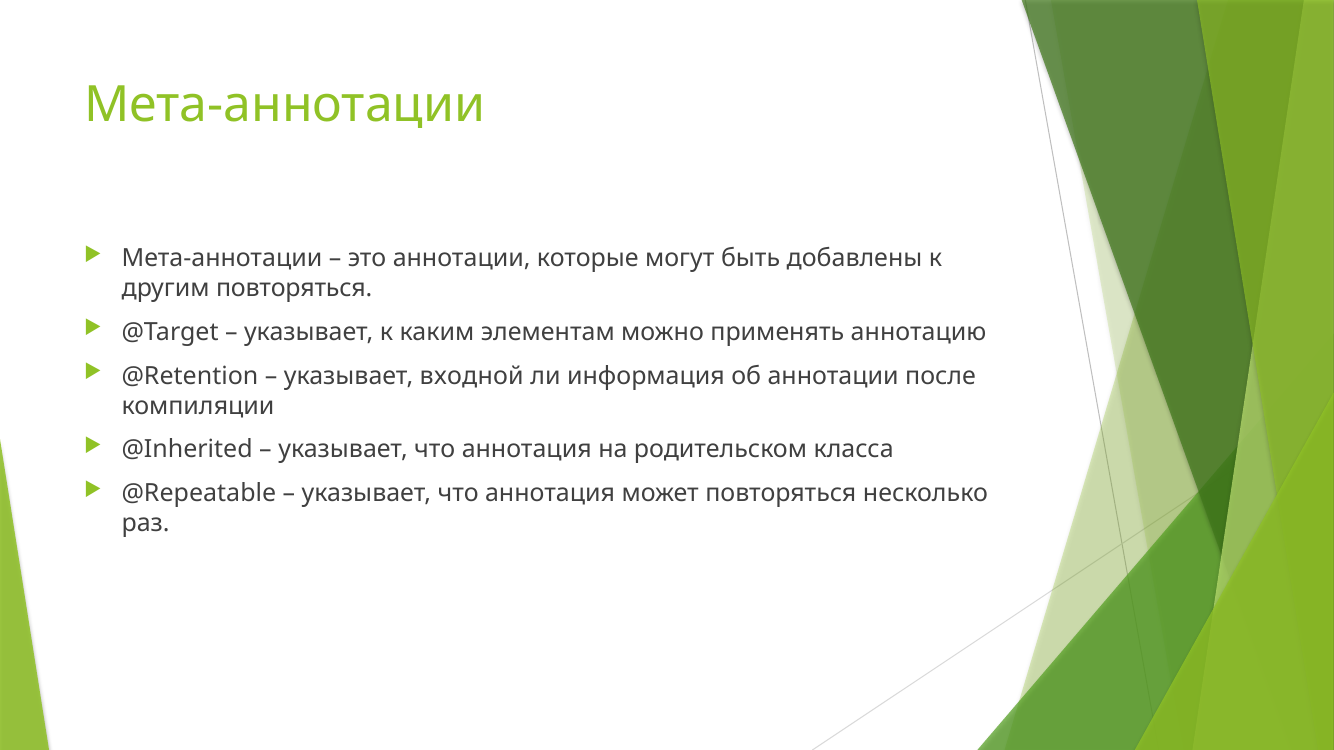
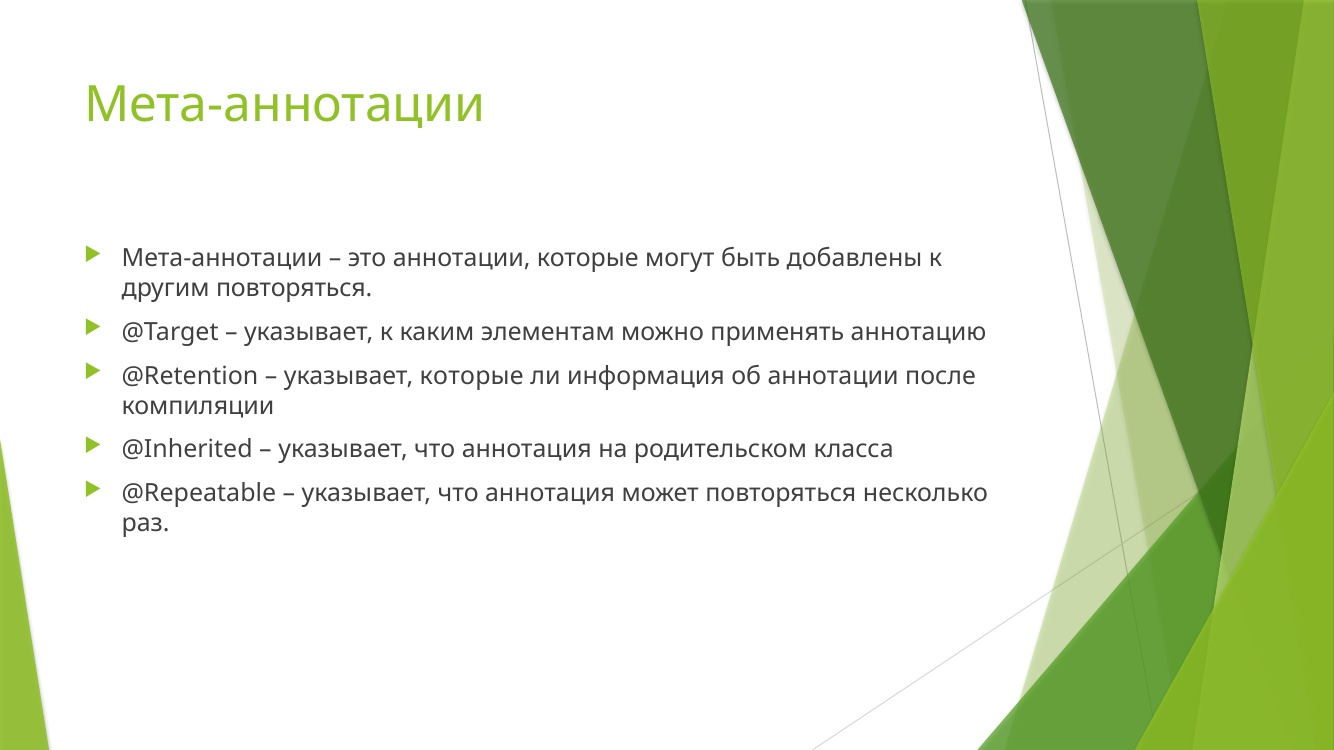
указывает входной: входной -> которые (472, 376)
